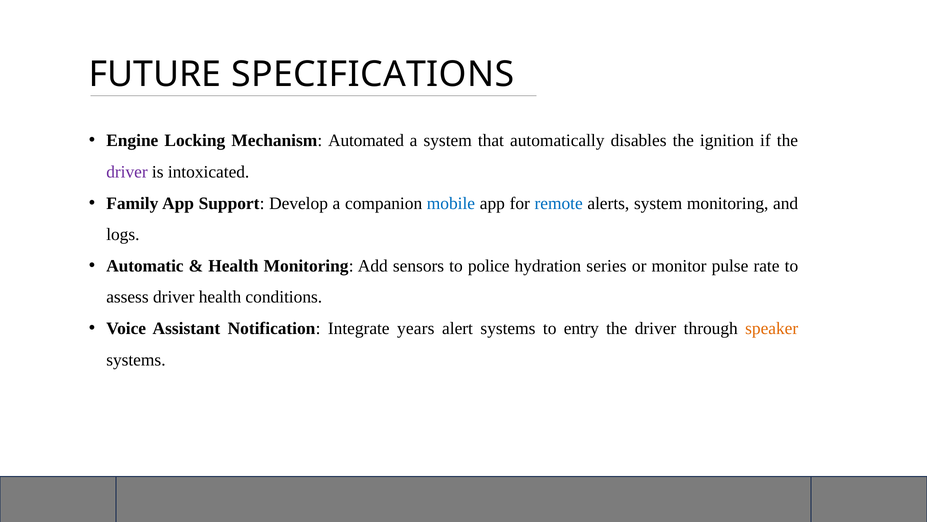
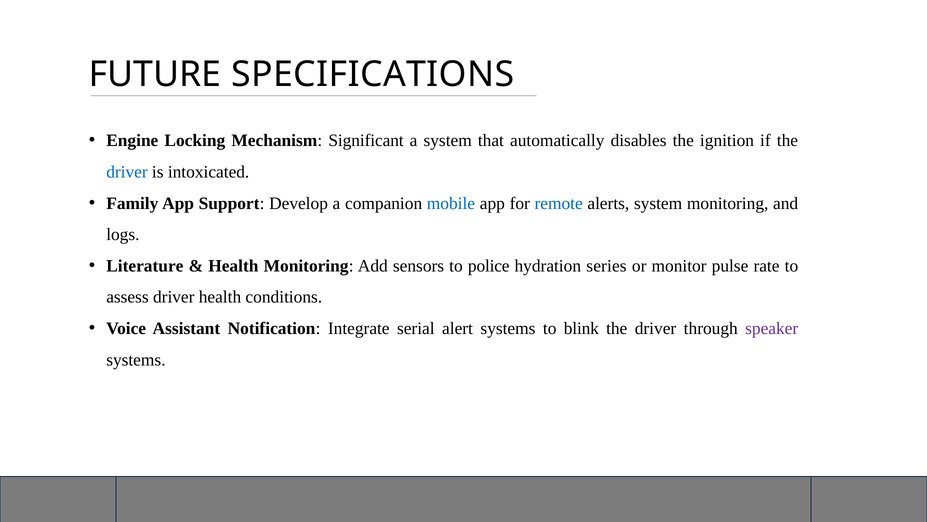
Automated: Automated -> Significant (366, 140)
driver colour: purple -> blue (127, 172)
Automatic: Automatic -> Literature (145, 266)
years: years -> serial (416, 328)
entry: entry -> blink (581, 328)
speaker colour: orange -> purple (772, 328)
